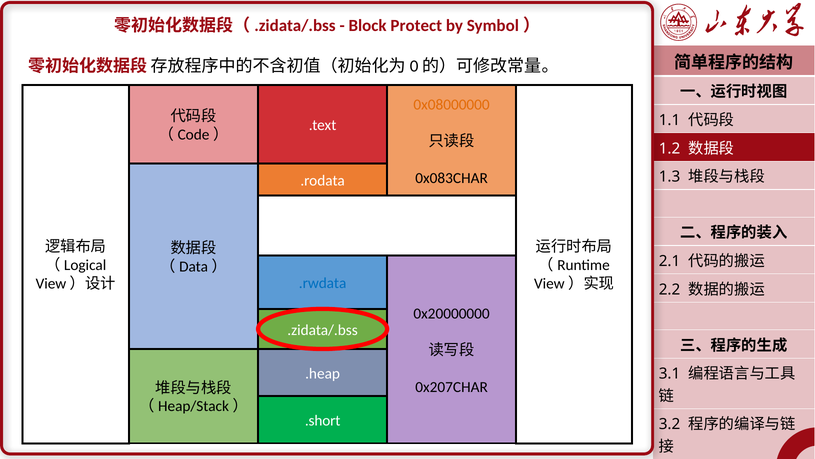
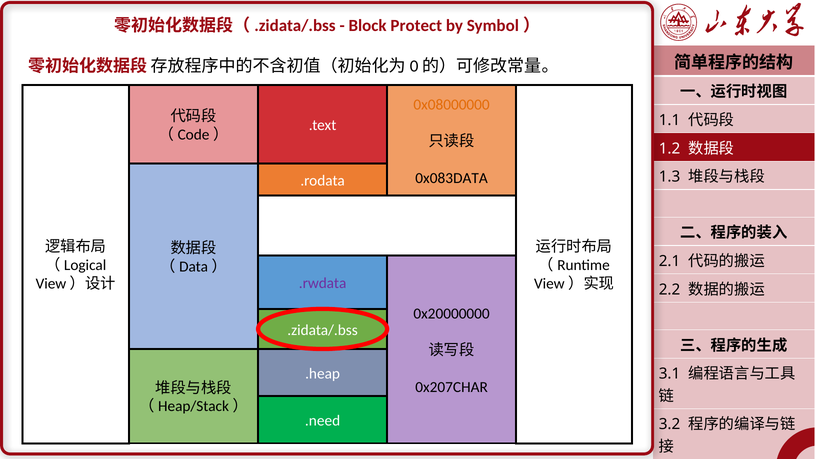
0x083CHAR: 0x083CHAR -> 0x083DATA (452, 178)
.rwdata colour: blue -> purple (323, 283)
.short: .short -> .need (323, 420)
